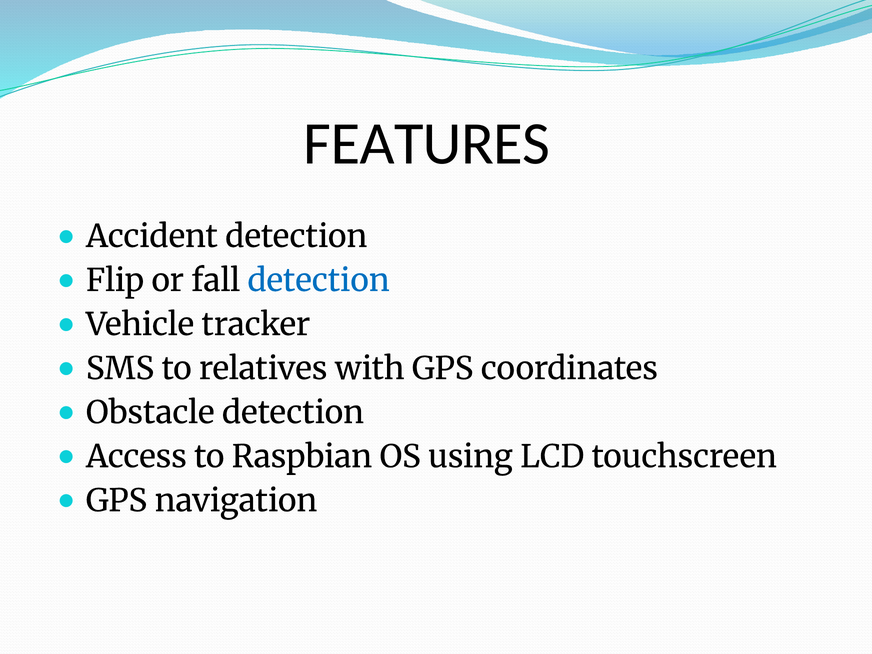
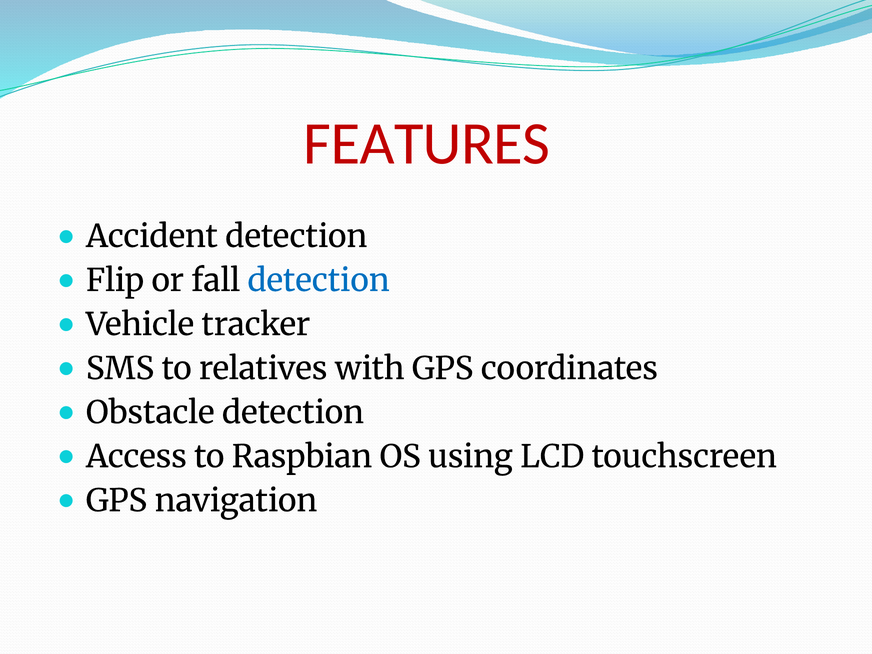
FEATURES colour: black -> red (427, 144)
